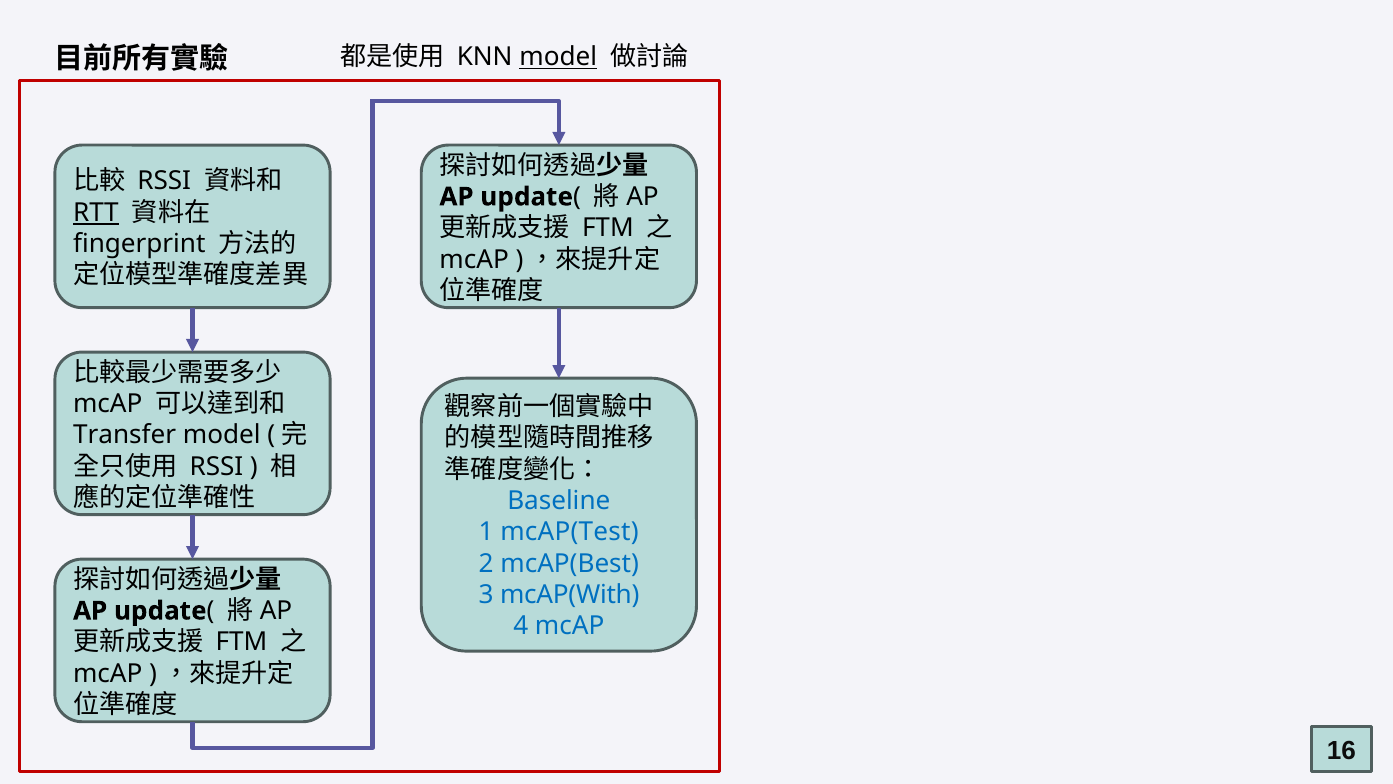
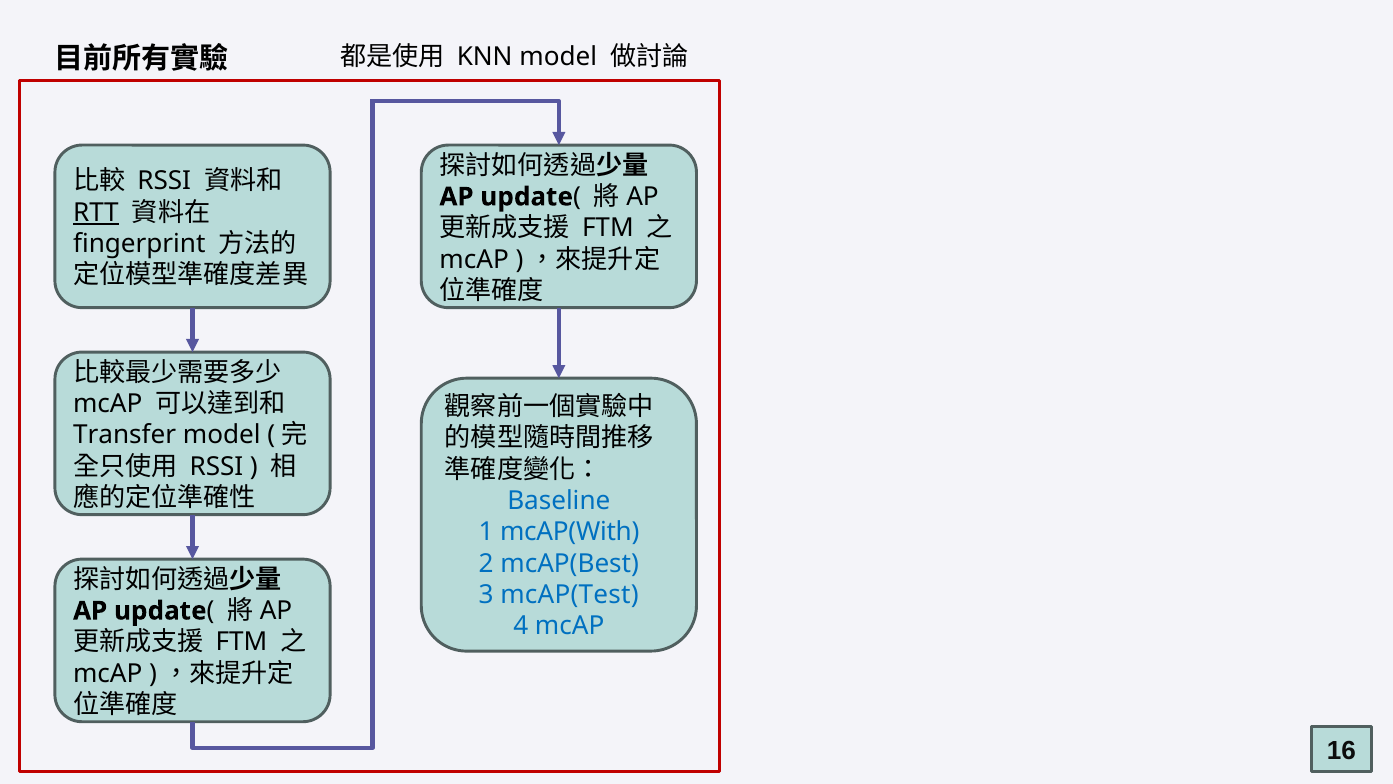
model underline: present -> none (558, 57)
mcAP(Test: mcAP(Test -> mcAP(With (570, 532)
mcAP(With: mcAP(With -> mcAP(Test (569, 594)
